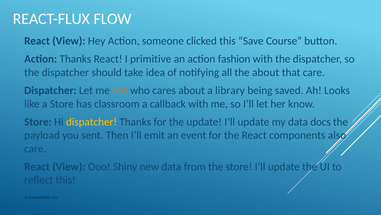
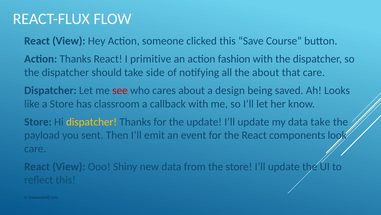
idea: idea -> side (155, 72)
see colour: orange -> red (120, 90)
library: library -> design (230, 90)
data docs: docs -> take (320, 121)
also: also -> look (337, 135)
